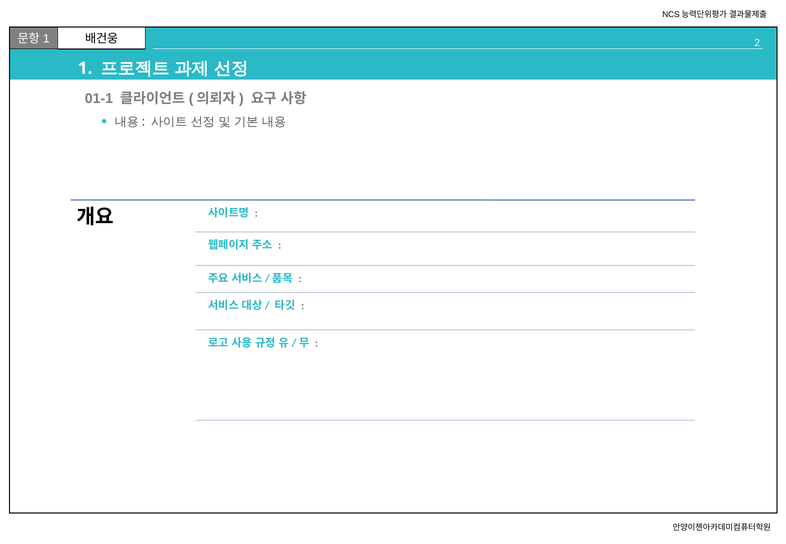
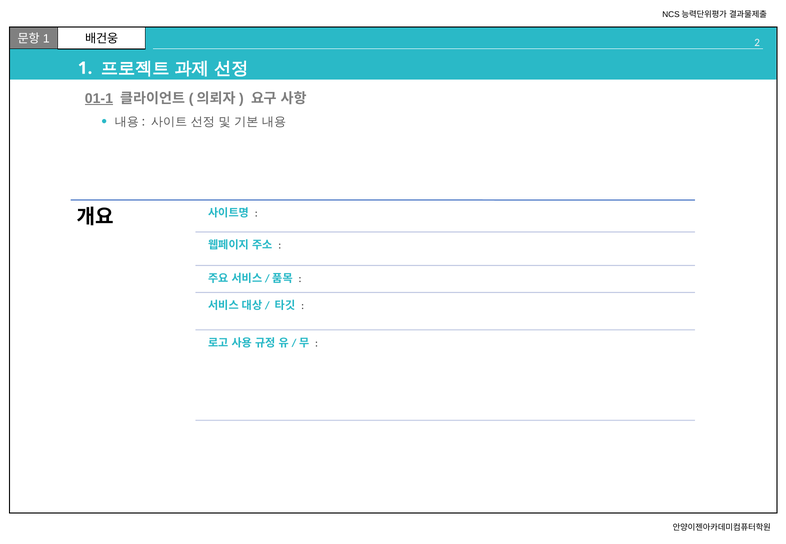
01-1 underline: none -> present (99, 98)
